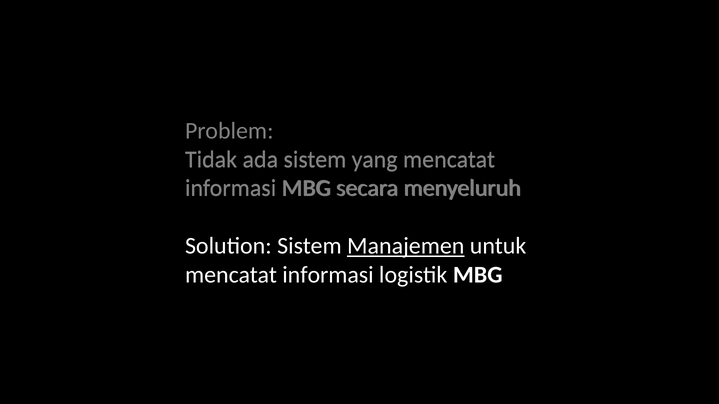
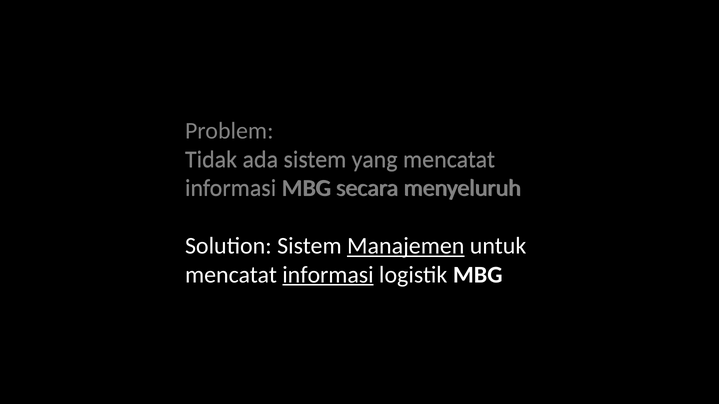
informasi underline: none -> present (328, 275)
